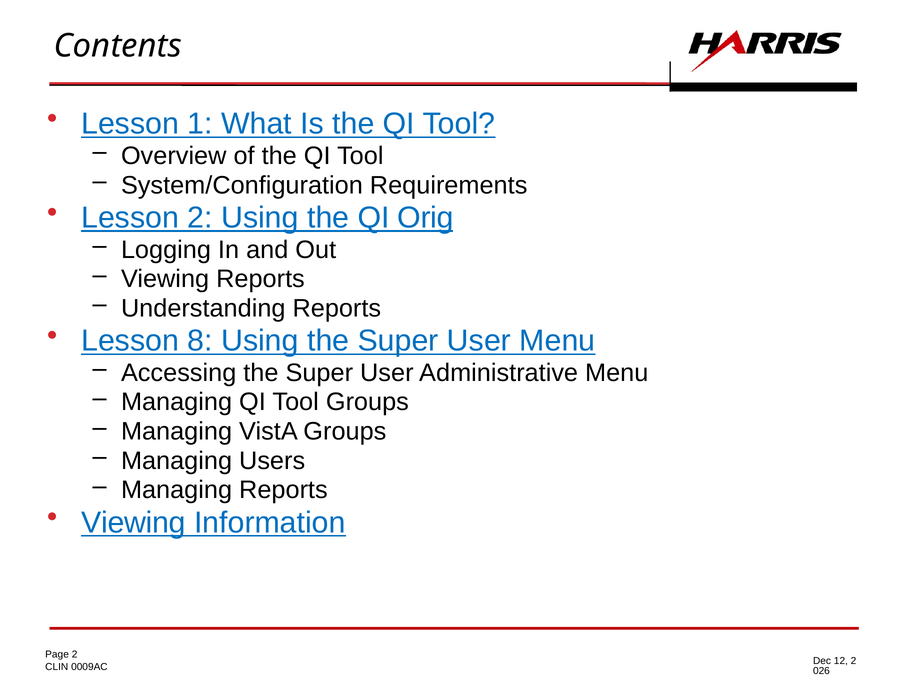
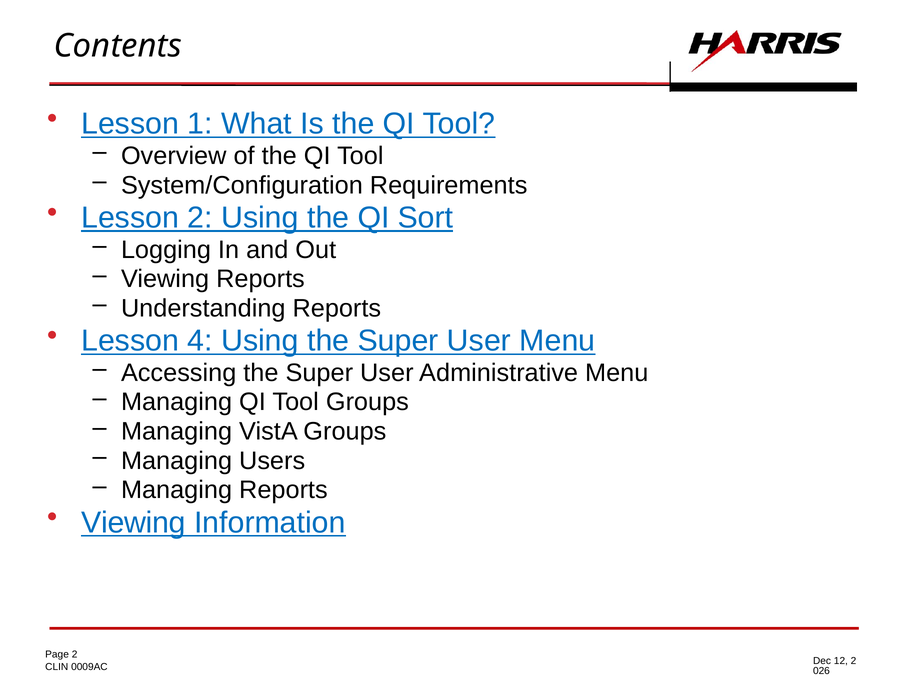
Orig: Orig -> Sort (425, 218)
8: 8 -> 4 (200, 341)
